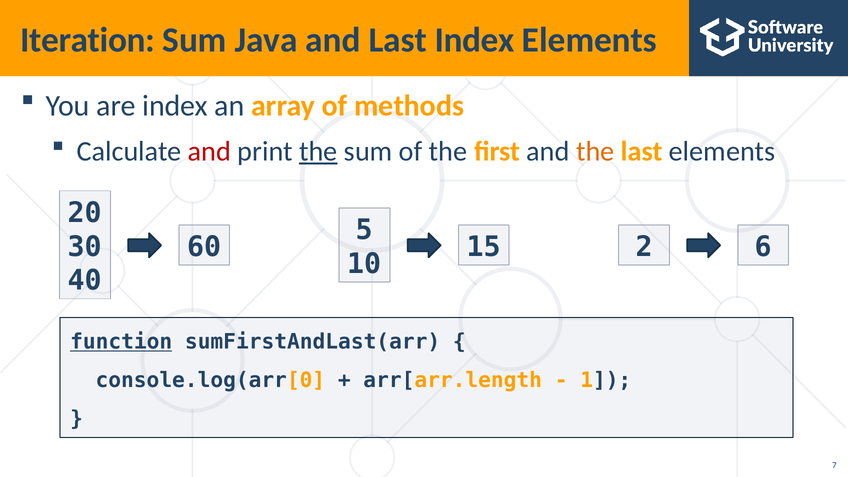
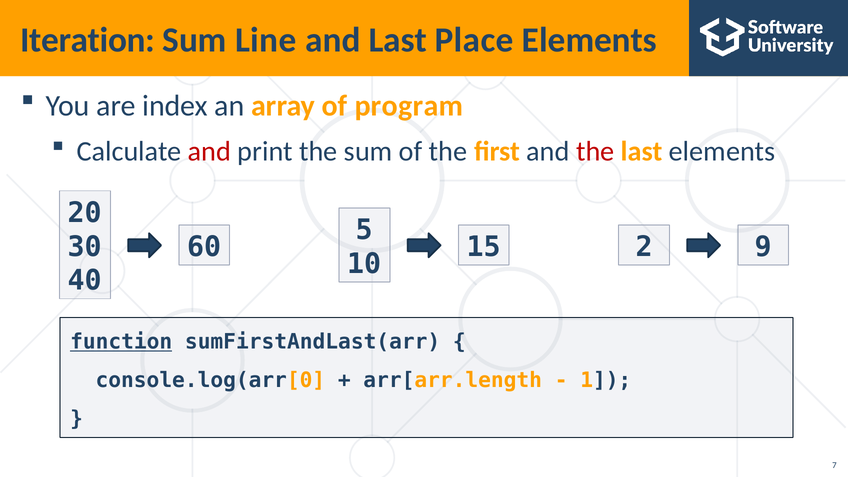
Java: Java -> Line (266, 40)
Last Index: Index -> Place (474, 40)
methods: methods -> program (409, 106)
the underline: present -> none (318, 151)
the colour: orange -> red (595, 151)
6: 6 -> 9 (763, 247)
